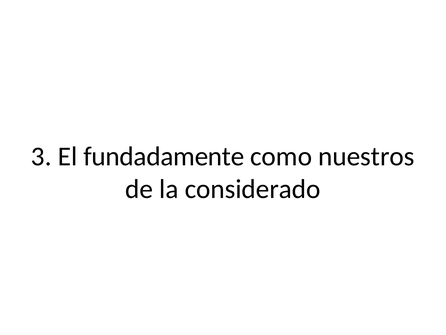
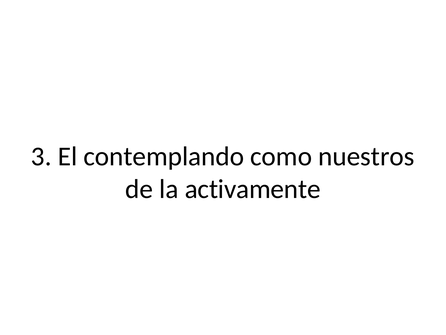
fundadamente: fundadamente -> contemplando (164, 156)
considerado: considerado -> activamente (253, 189)
